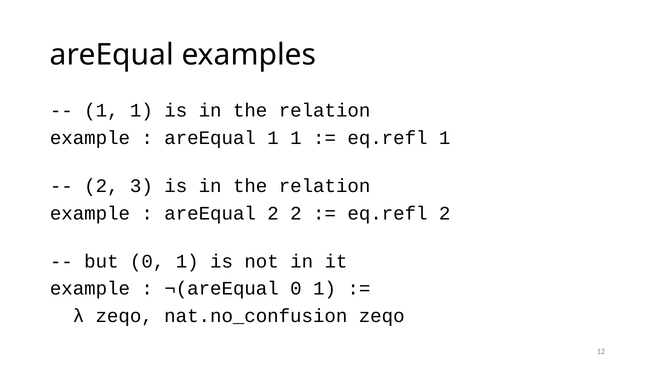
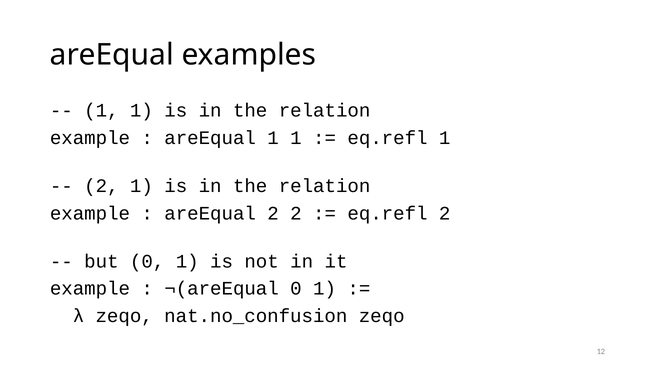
2 3: 3 -> 1 (141, 186)
